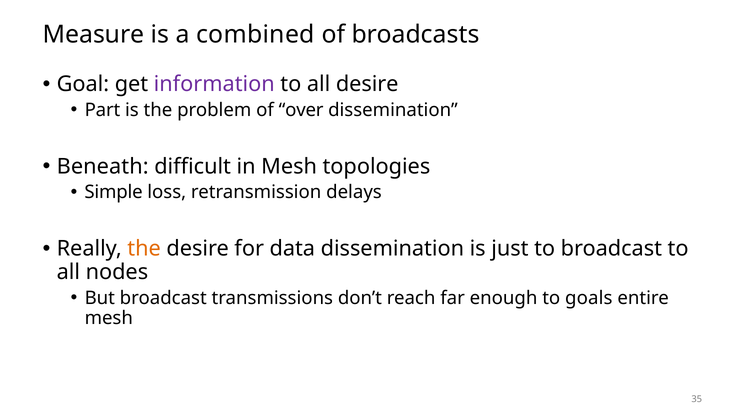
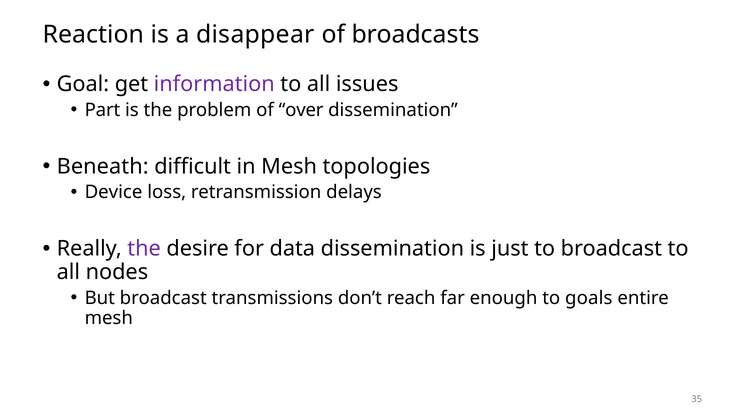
Measure: Measure -> Reaction (93, 35)
combined: combined -> disappear (255, 35)
all desire: desire -> issues (367, 84)
Simple: Simple -> Device (114, 192)
the colour: orange -> purple (144, 249)
